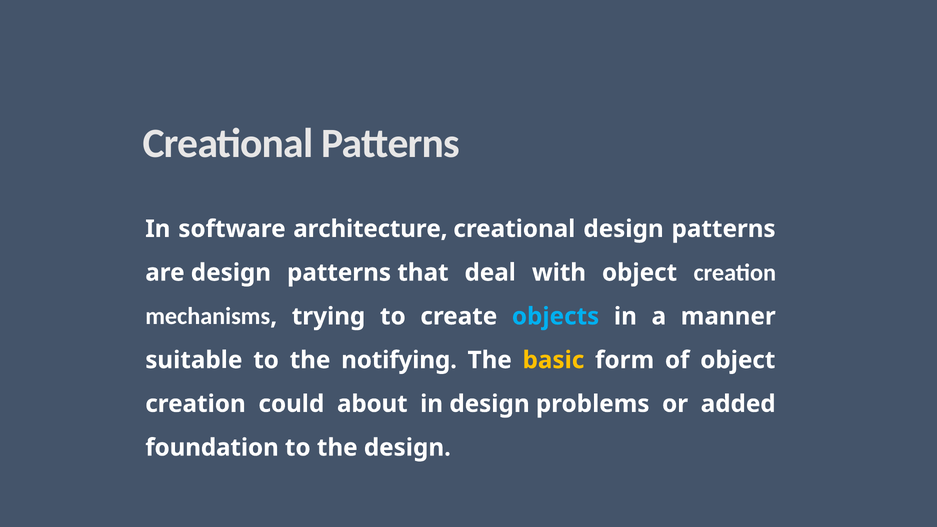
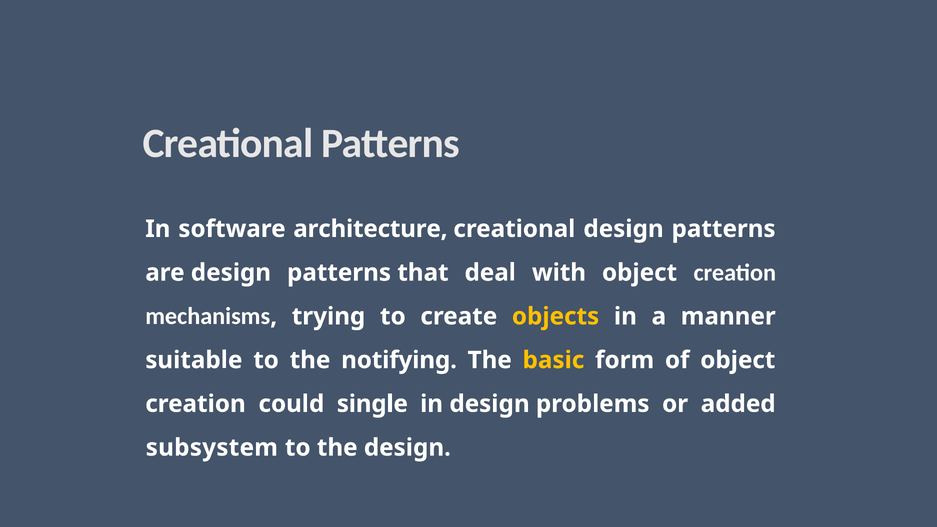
objects colour: light blue -> yellow (556, 316)
about: about -> single (372, 404)
foundation: foundation -> subsystem (212, 448)
